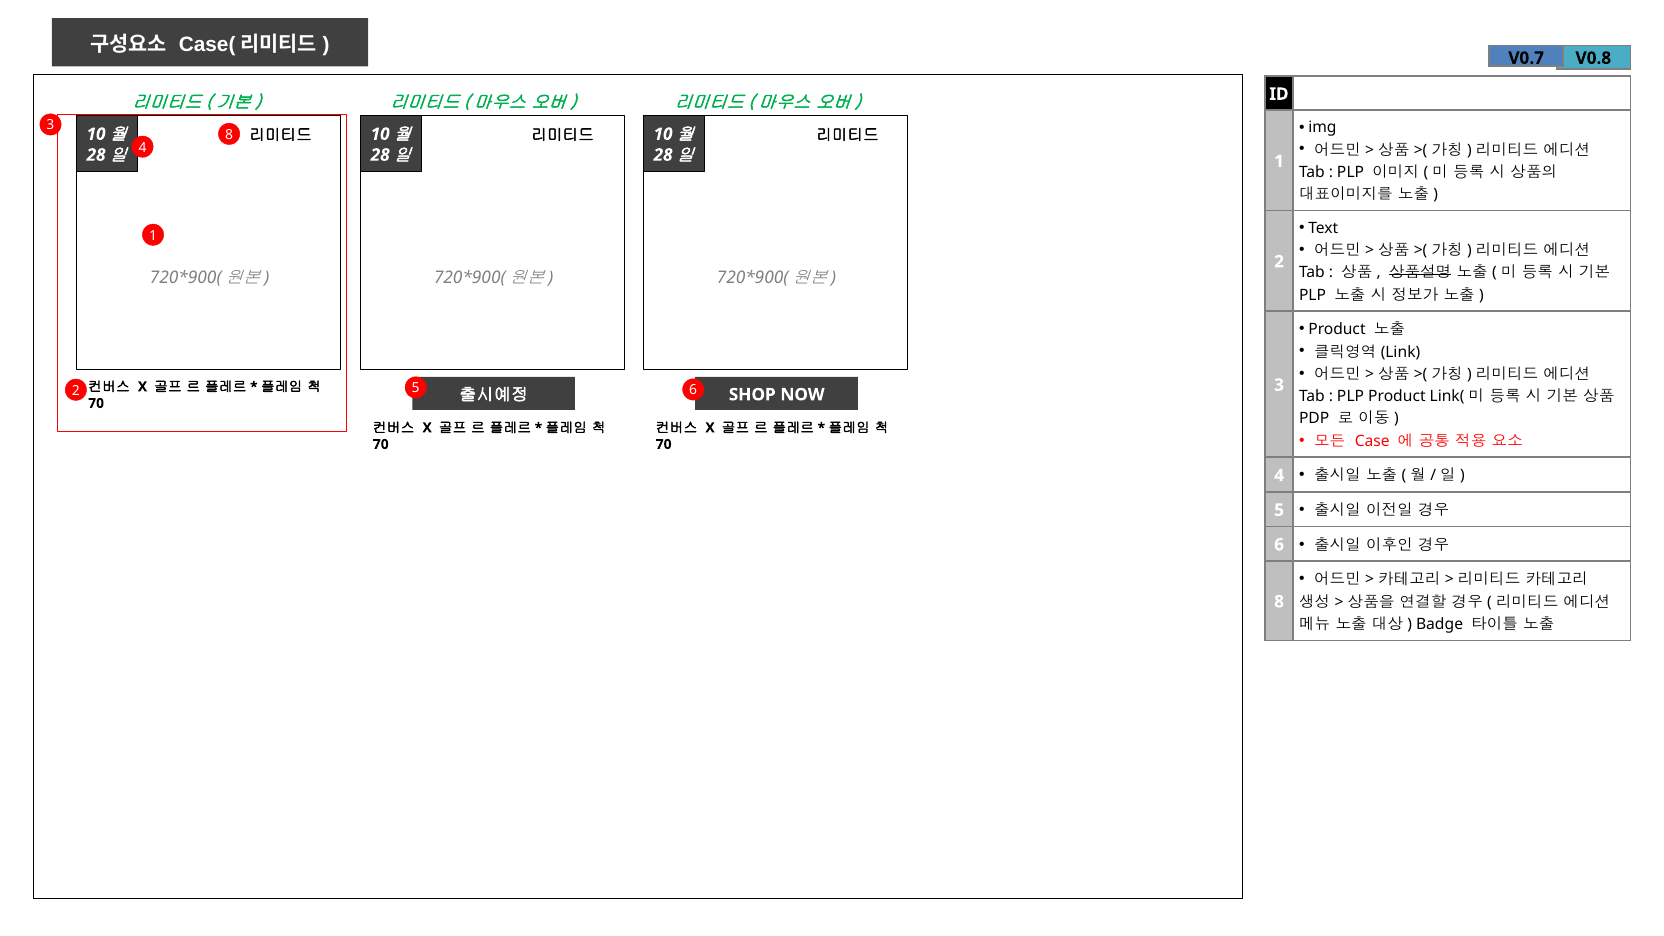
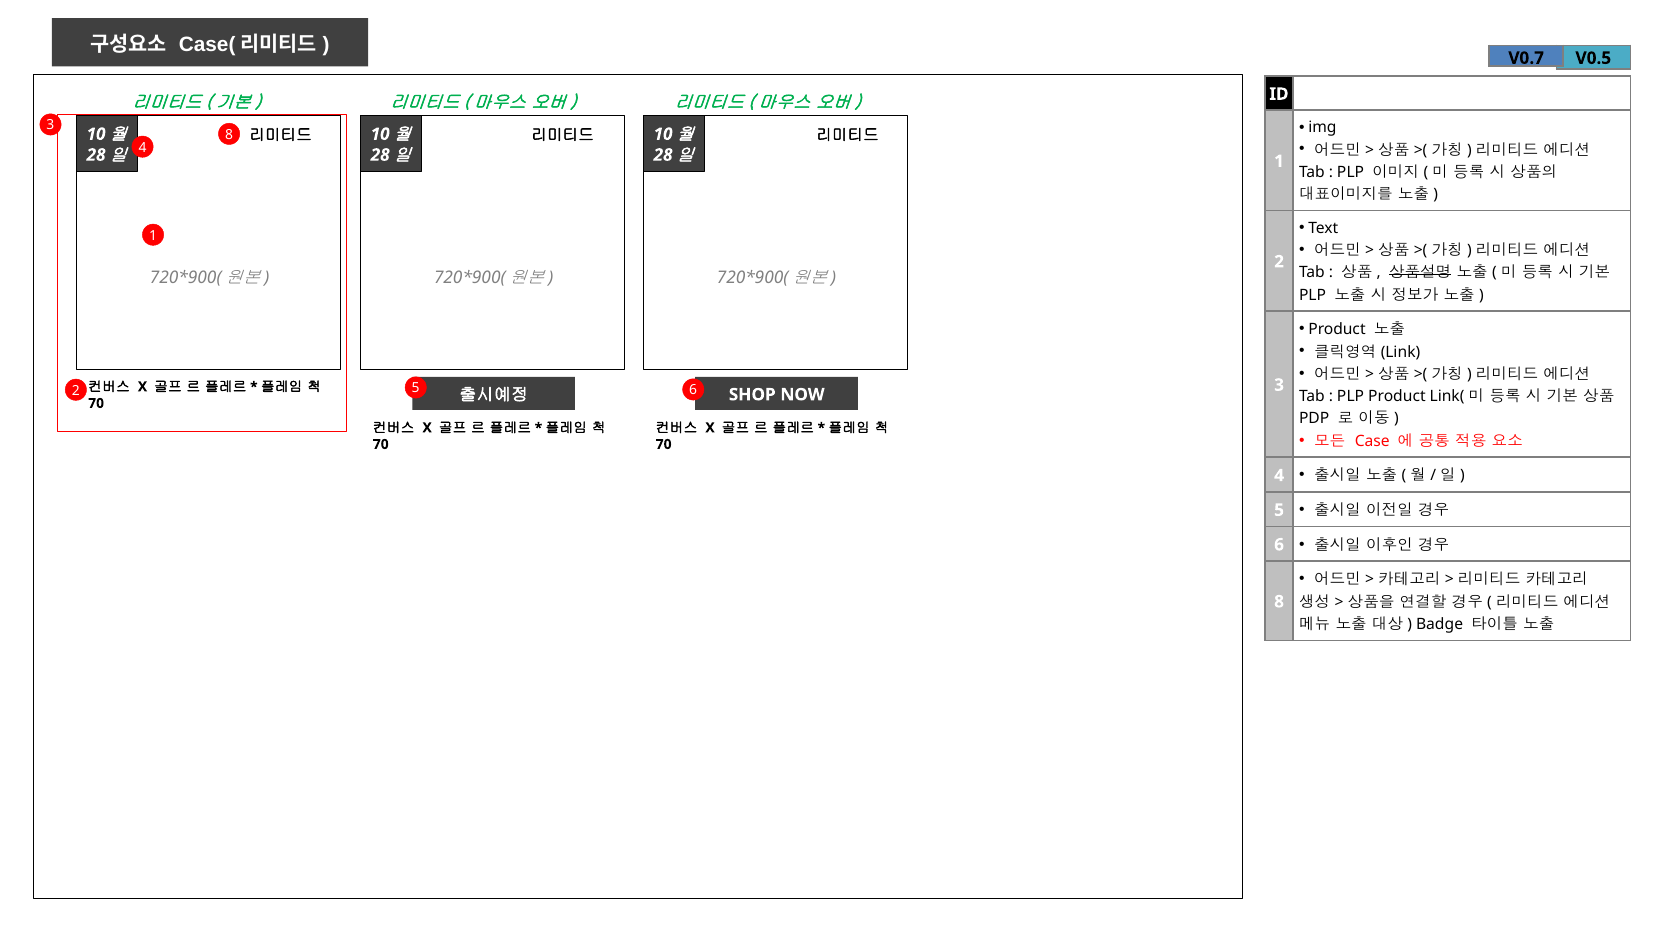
V0.8: V0.8 -> V0.5 (1593, 58)
